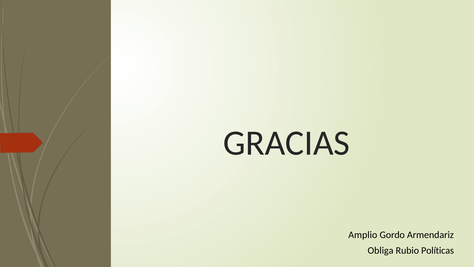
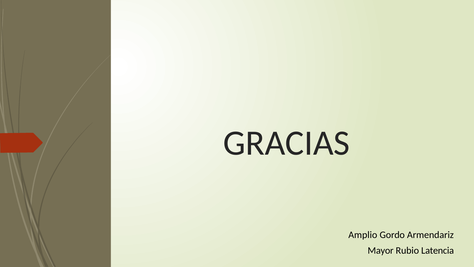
Obliga: Obliga -> Mayor (381, 250)
Políticas: Políticas -> Latencia (438, 250)
